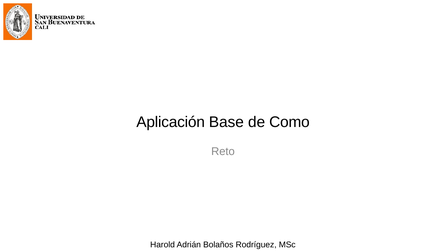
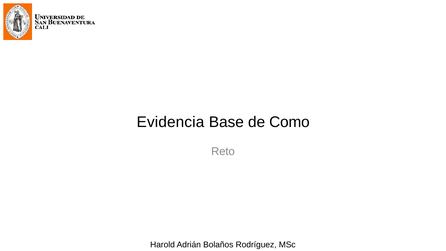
Aplicación: Aplicación -> Evidencia (170, 122)
